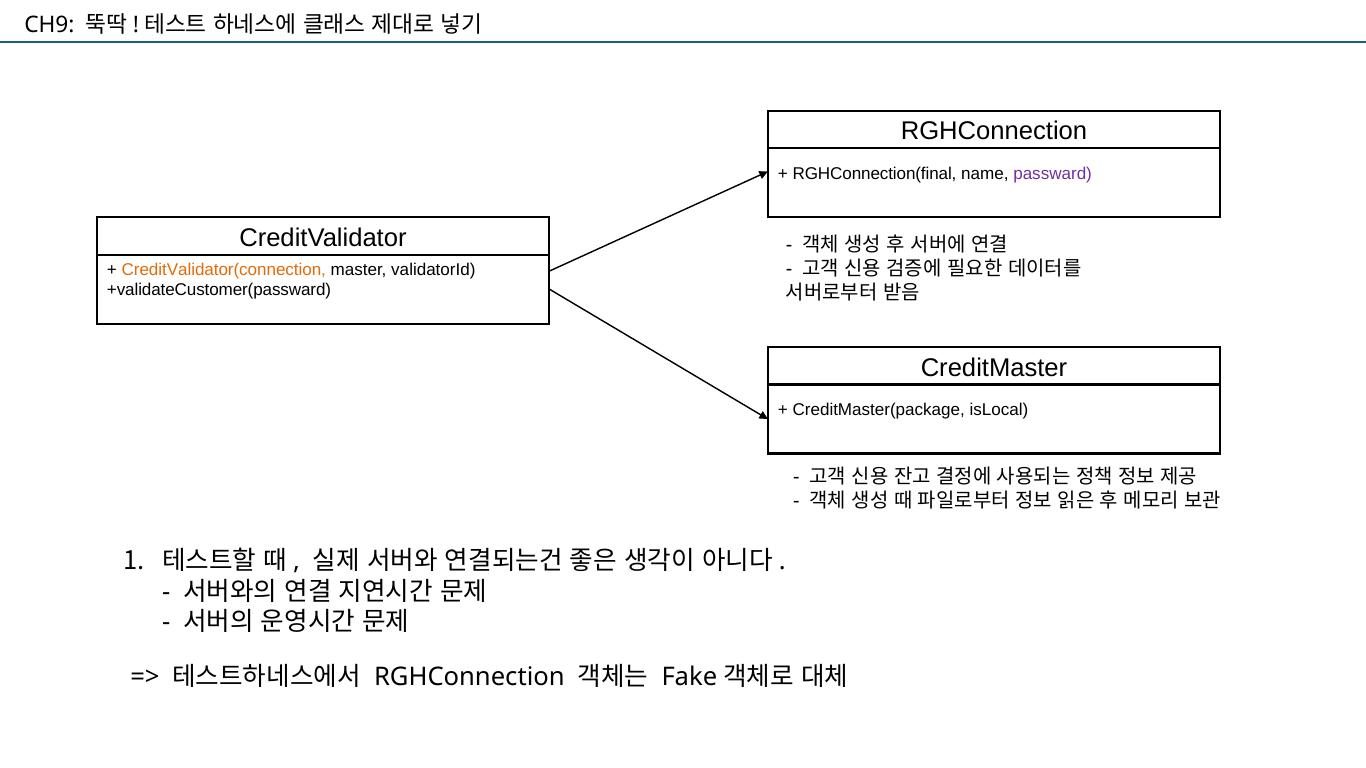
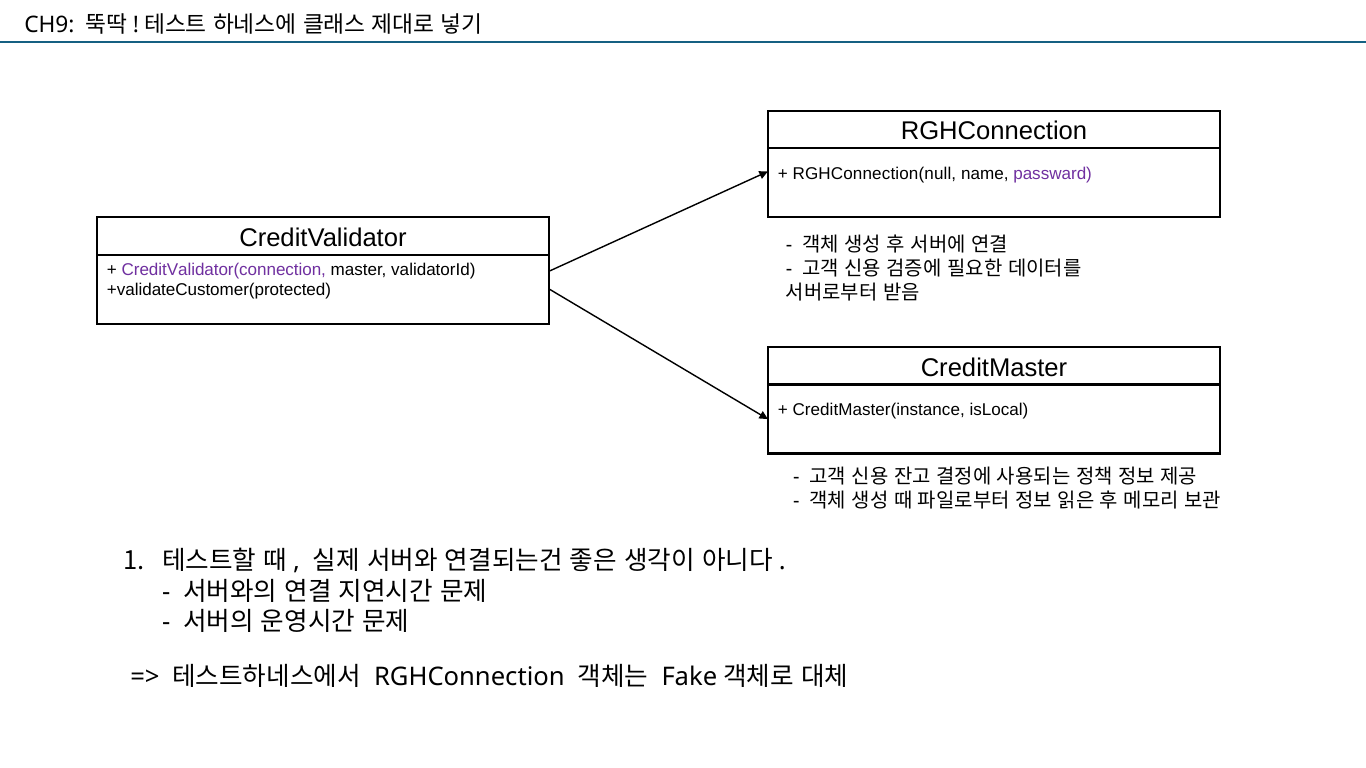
RGHConnection(final: RGHConnection(final -> RGHConnection(null (874, 174)
CreditValidator(connection colour: orange -> purple (224, 270)
+validateCustomer(passward: +validateCustomer(passward -> +validateCustomer(protected (219, 290)
CreditMaster(package: CreditMaster(package -> CreditMaster(instance (879, 410)
